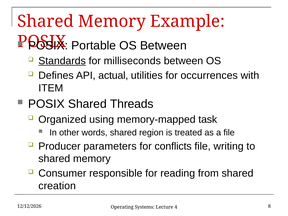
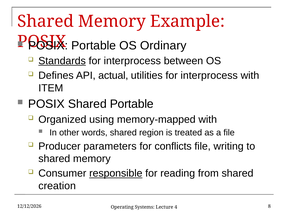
OS Between: Between -> Ordinary (163, 45)
milliseconds: milliseconds -> interprocess (132, 61)
utilities for occurrences: occurrences -> interprocess (209, 75)
Shared Threads: Threads -> Portable (132, 104)
memory-mapped task: task -> with (208, 119)
responsible underline: none -> present (116, 173)
